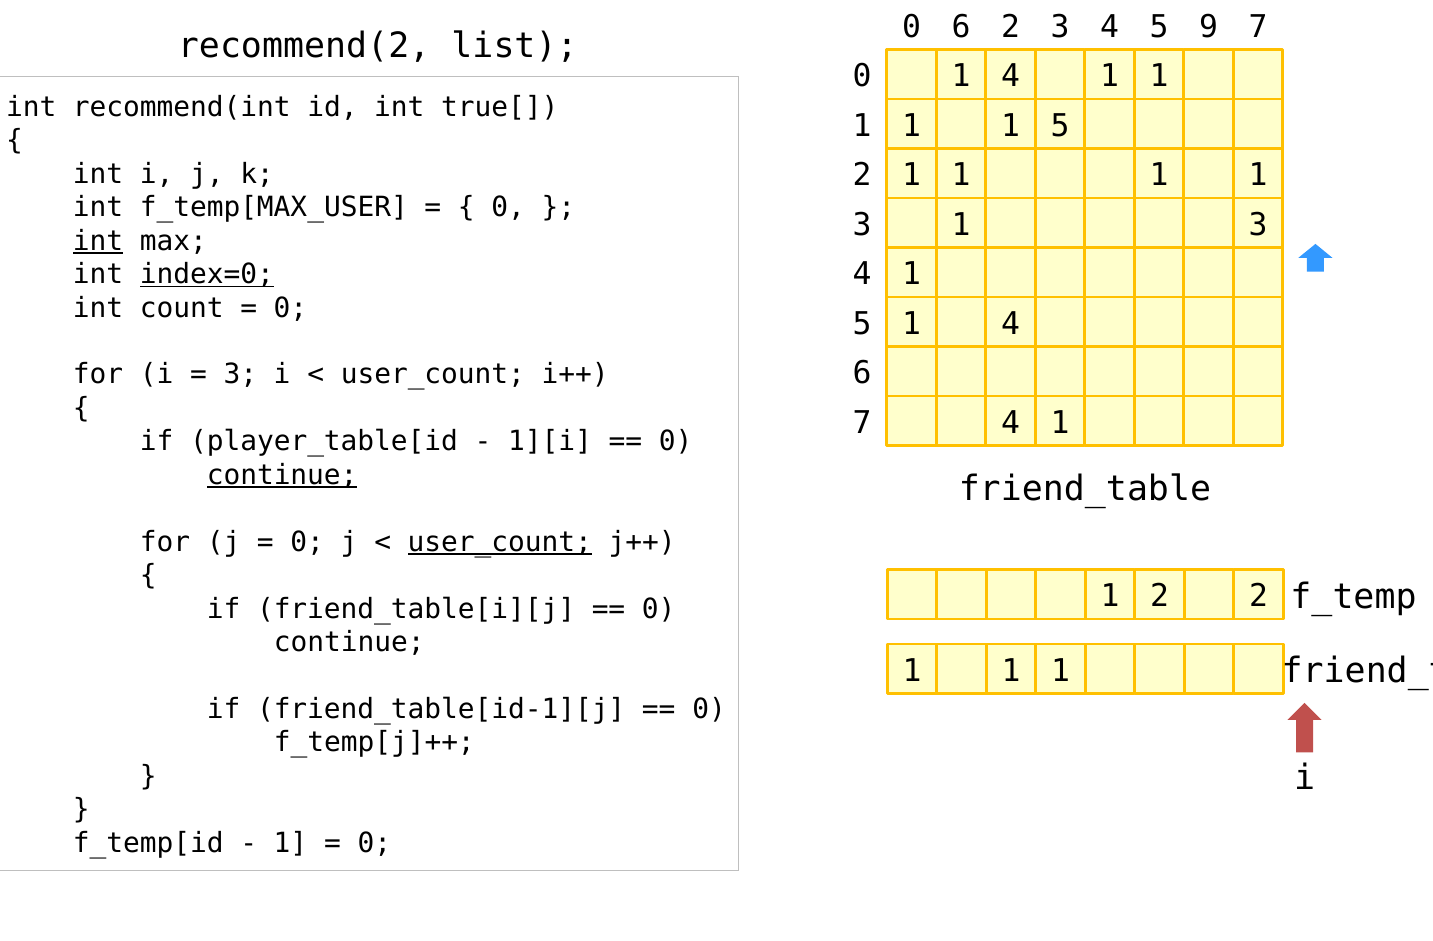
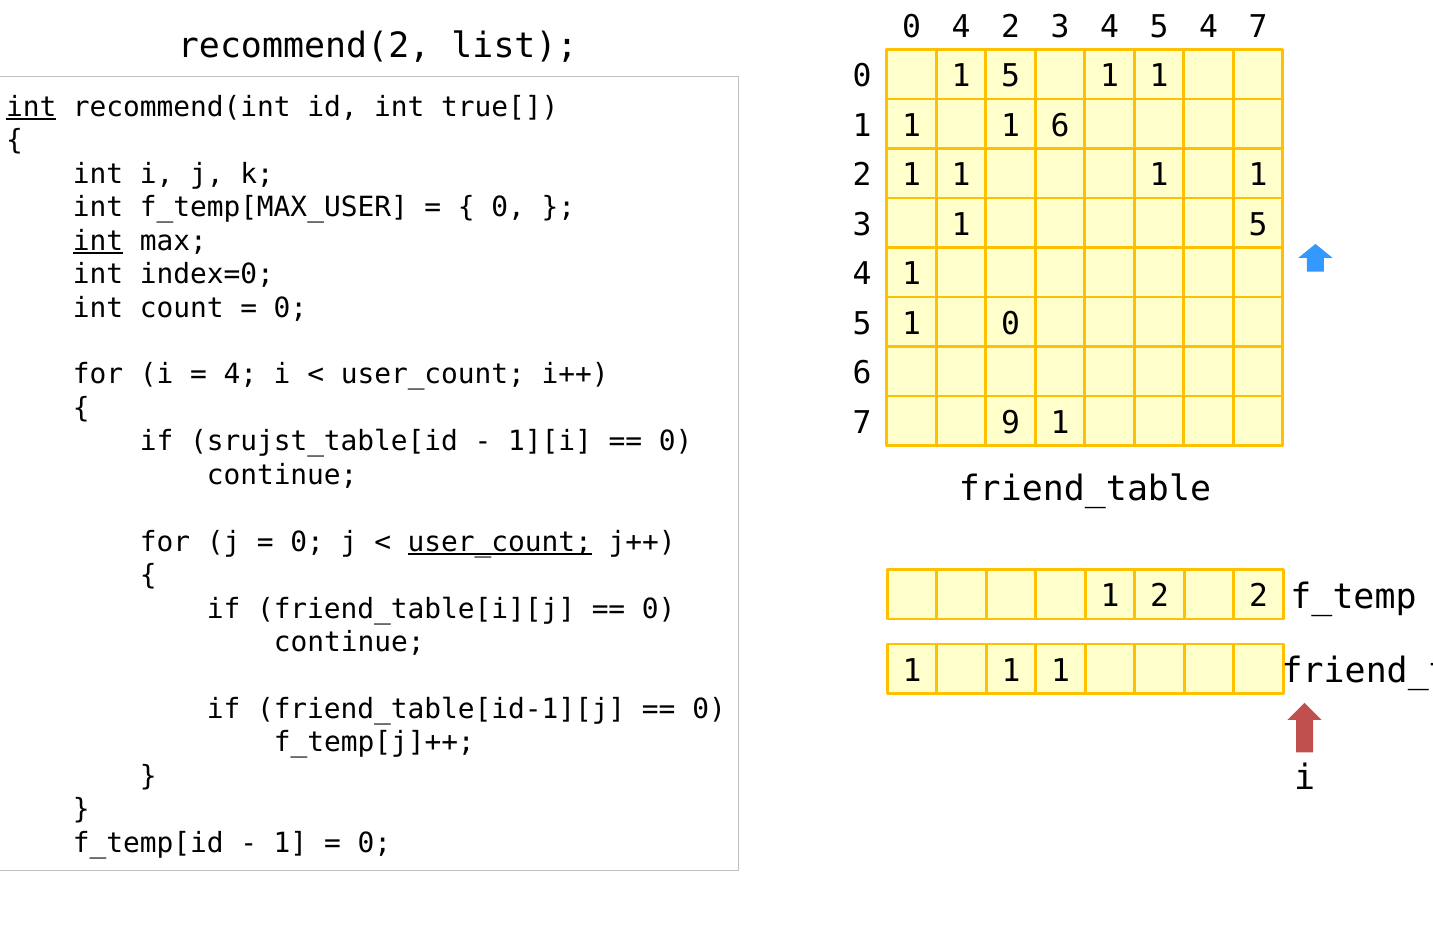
0 6: 6 -> 4 (961, 27)
4 5 9: 9 -> 4 (1209, 27)
0 1 4: 4 -> 5 (1011, 76)
int underline: none -> present (31, 107)
1 1 5: 5 -> 6 (1060, 126)
3 1 3: 3 -> 5 (1258, 225)
index=0 underline: present -> none (207, 275)
5 1 4: 4 -> 0 (1011, 324)
3: 3 -> 4 (240, 375)
7 4: 4 -> 9 (1011, 423)
player_table[id: player_table[id -> srujst_table[id (324, 442)
continue underline: present -> none (282, 475)
